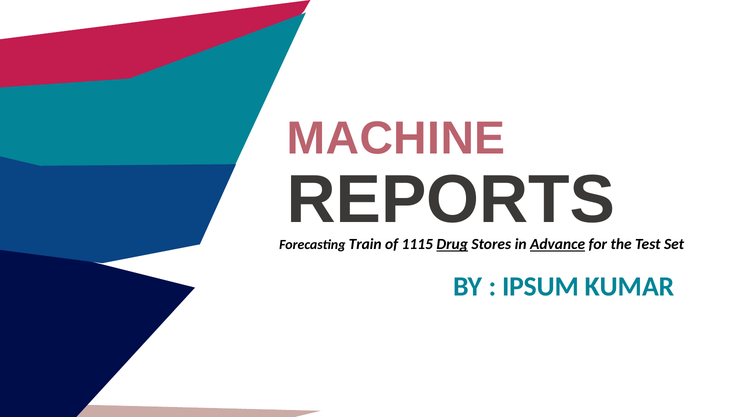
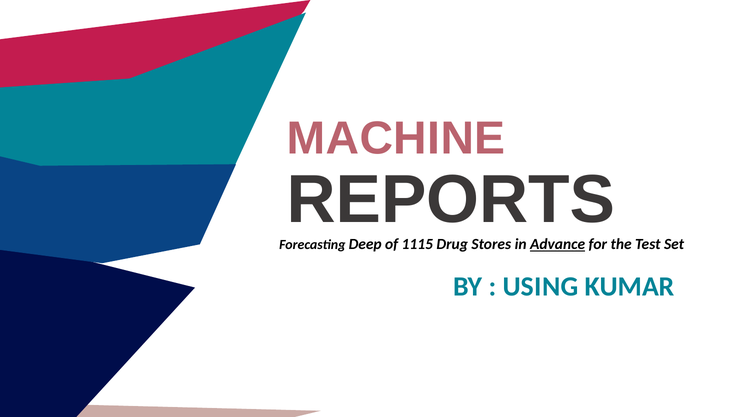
Train: Train -> Deep (365, 244)
Drug underline: present -> none (452, 244)
IPSUM: IPSUM -> USING (540, 287)
